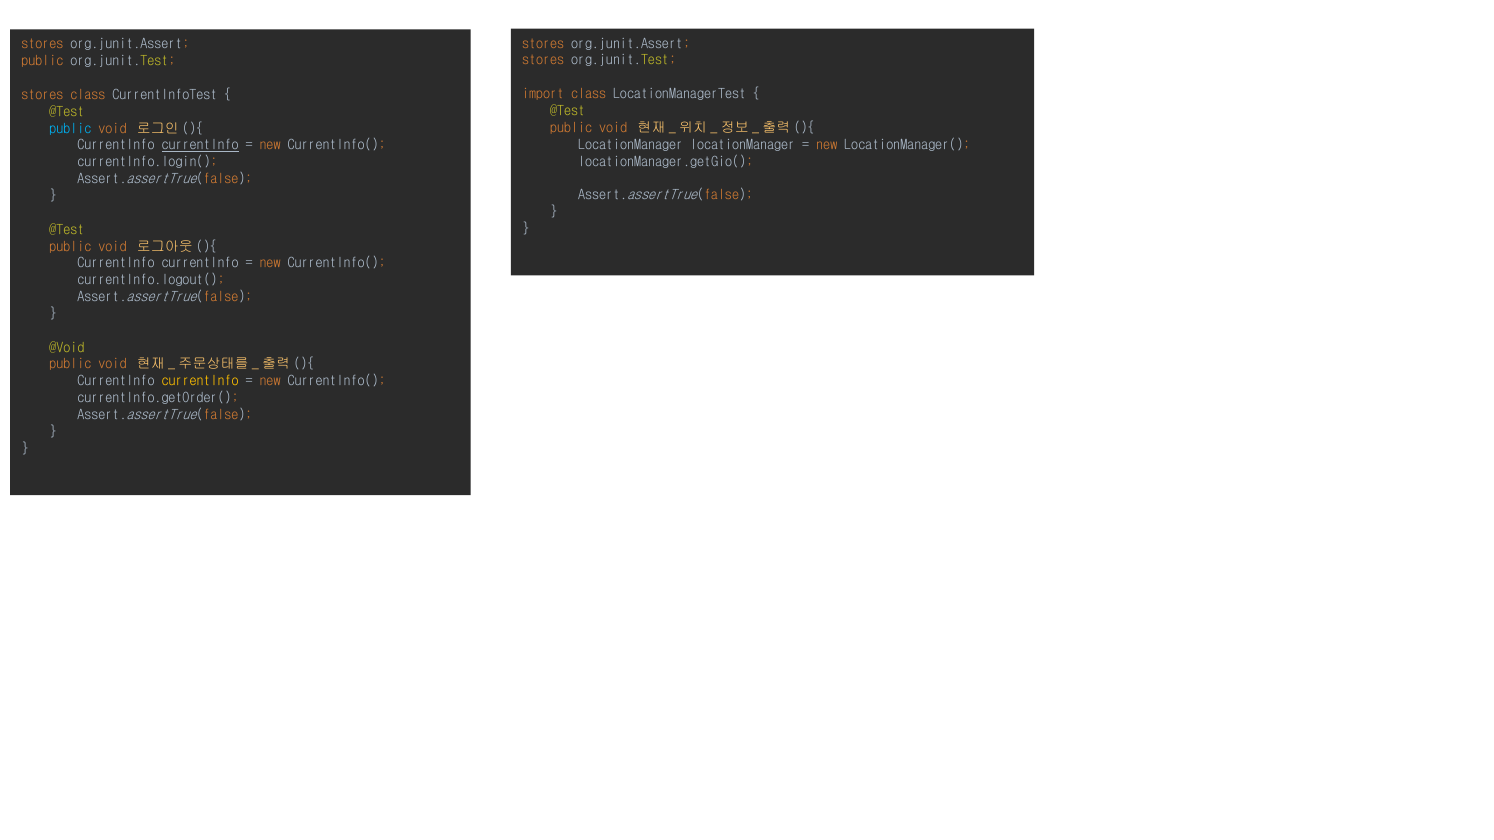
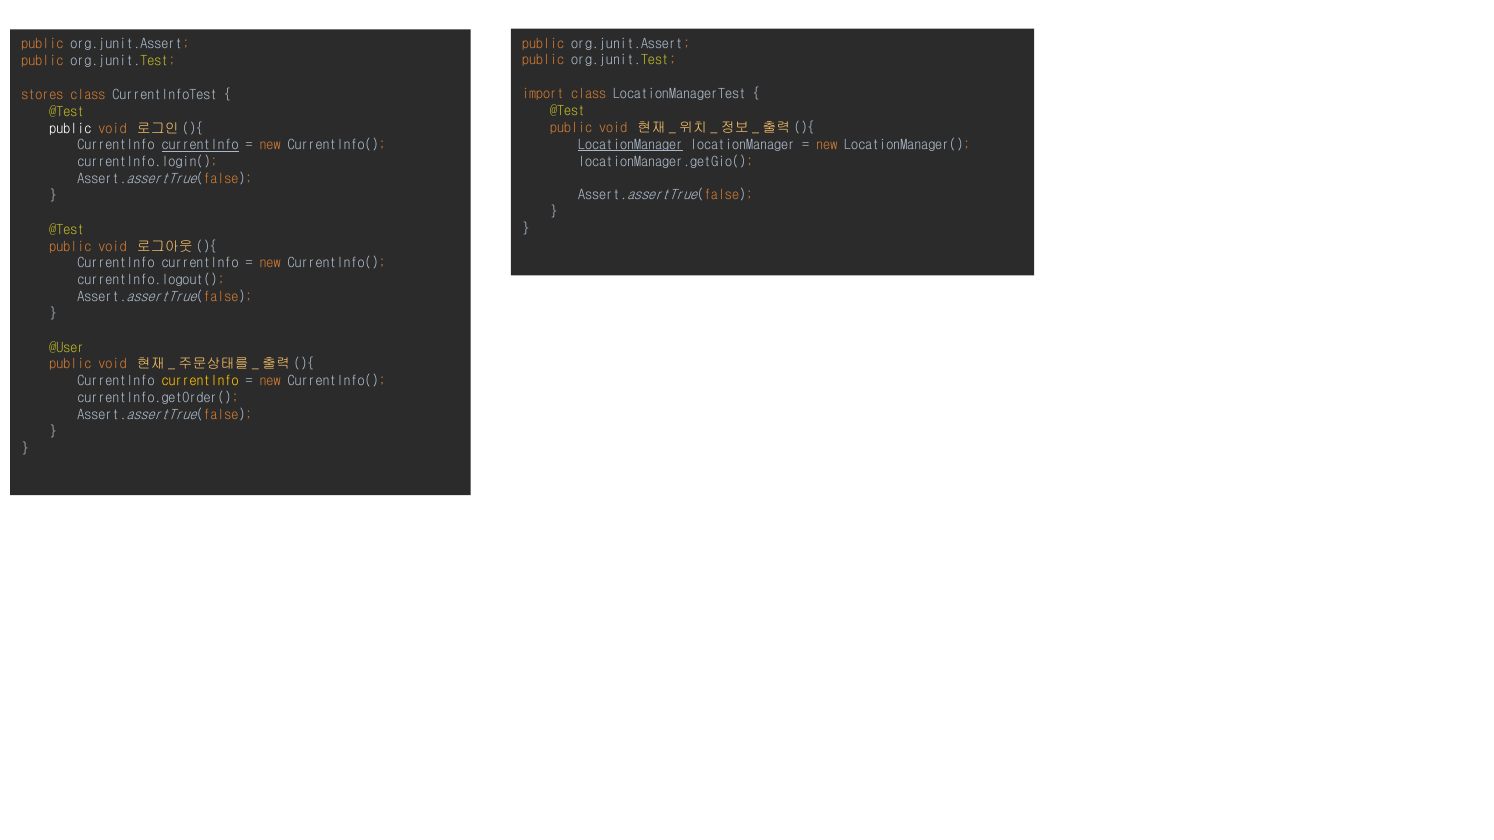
stores: stores -> public (543, 44)
stores: stores -> public (42, 44)
stores: stores -> public (543, 60)
public colour: light blue -> white (70, 129)
LocationManager underline: none -> present (631, 145)
@Void: @Void -> @User (67, 348)
